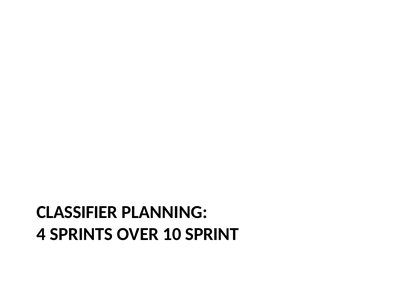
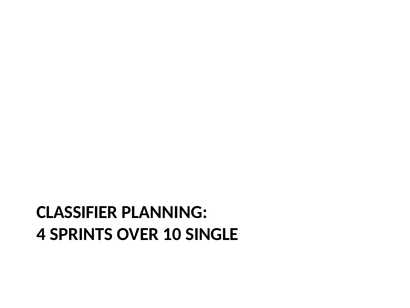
SPRINT: SPRINT -> SINGLE (212, 234)
